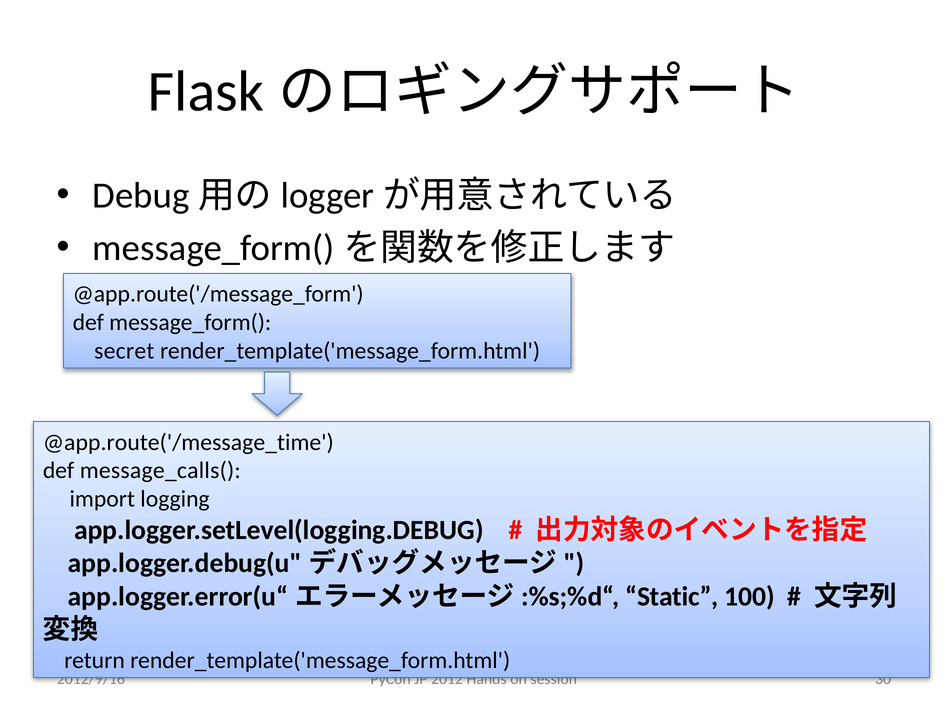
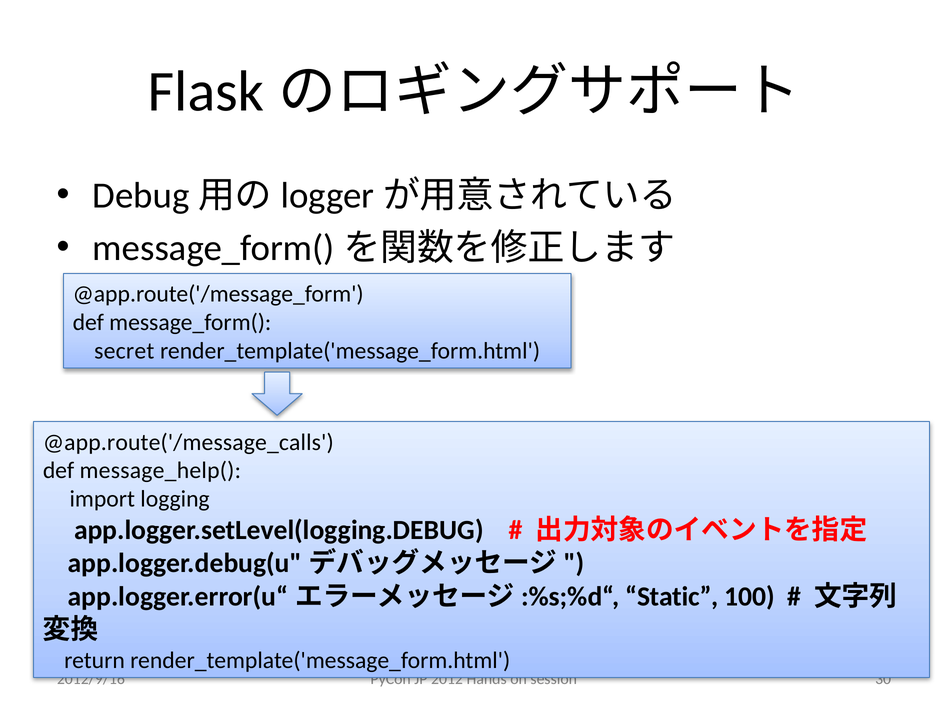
@app.route('/message_time: @app.route('/message_time -> @app.route('/message_calls (188, 442)
message_calls(: message_calls( -> message_help( (160, 471)
